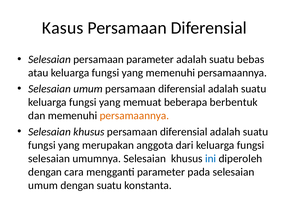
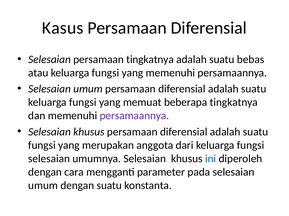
persamaan parameter: parameter -> tingkatnya (150, 60)
beberapa berbentuk: berbentuk -> tingkatnya (234, 103)
persamaannya colour: orange -> purple (134, 116)
